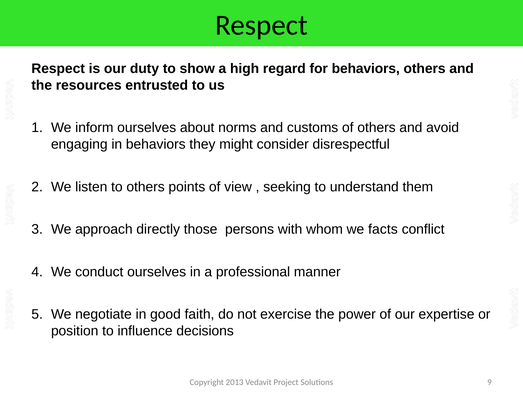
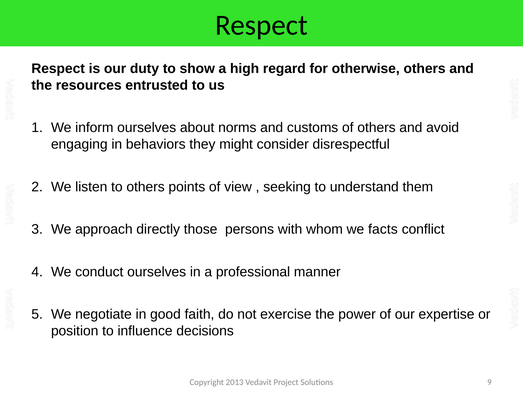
for behaviors: behaviors -> otherwise (366, 69)
